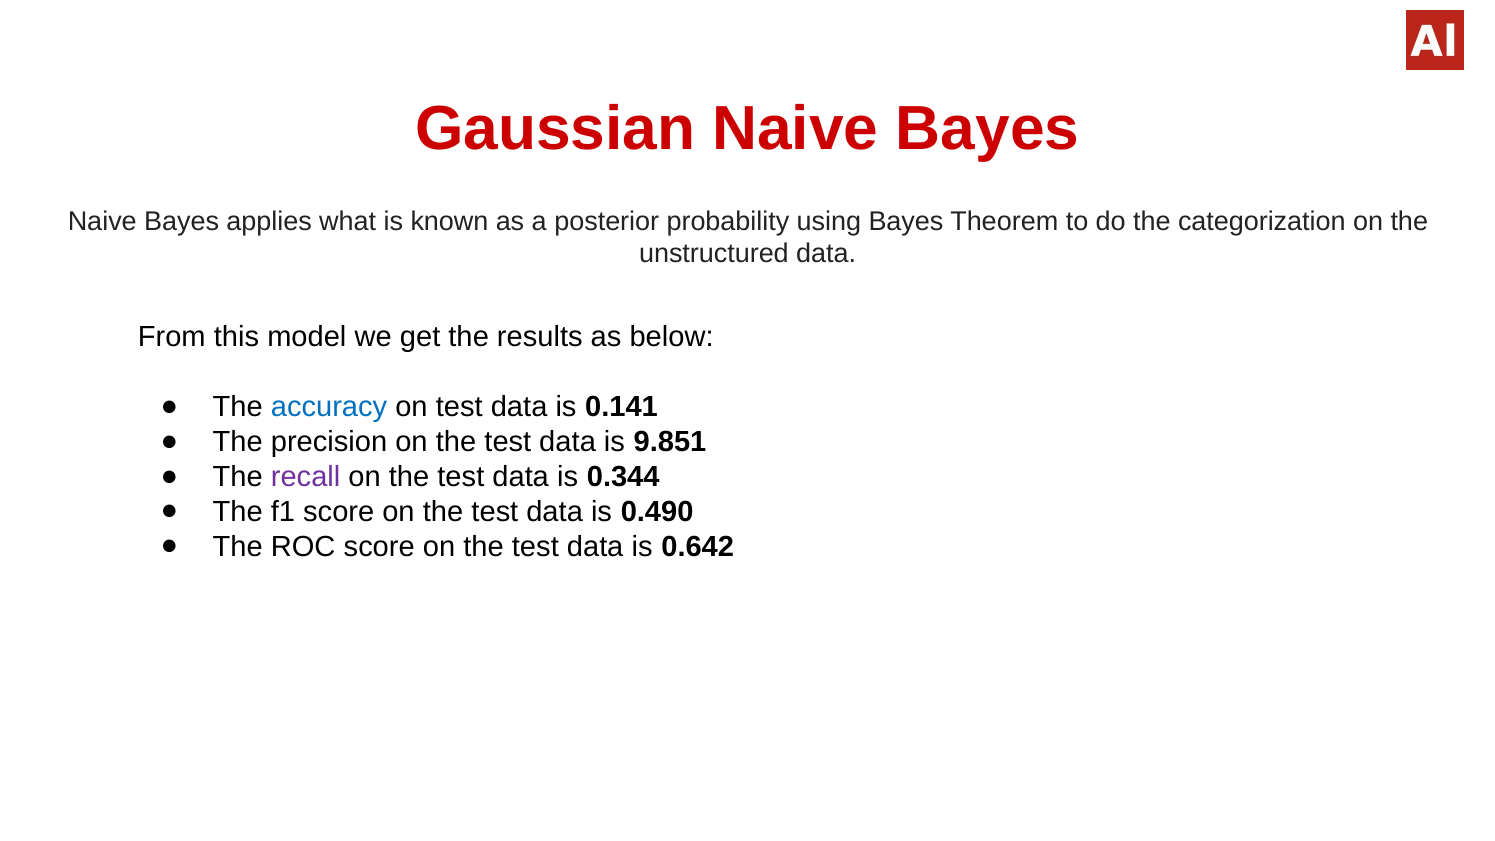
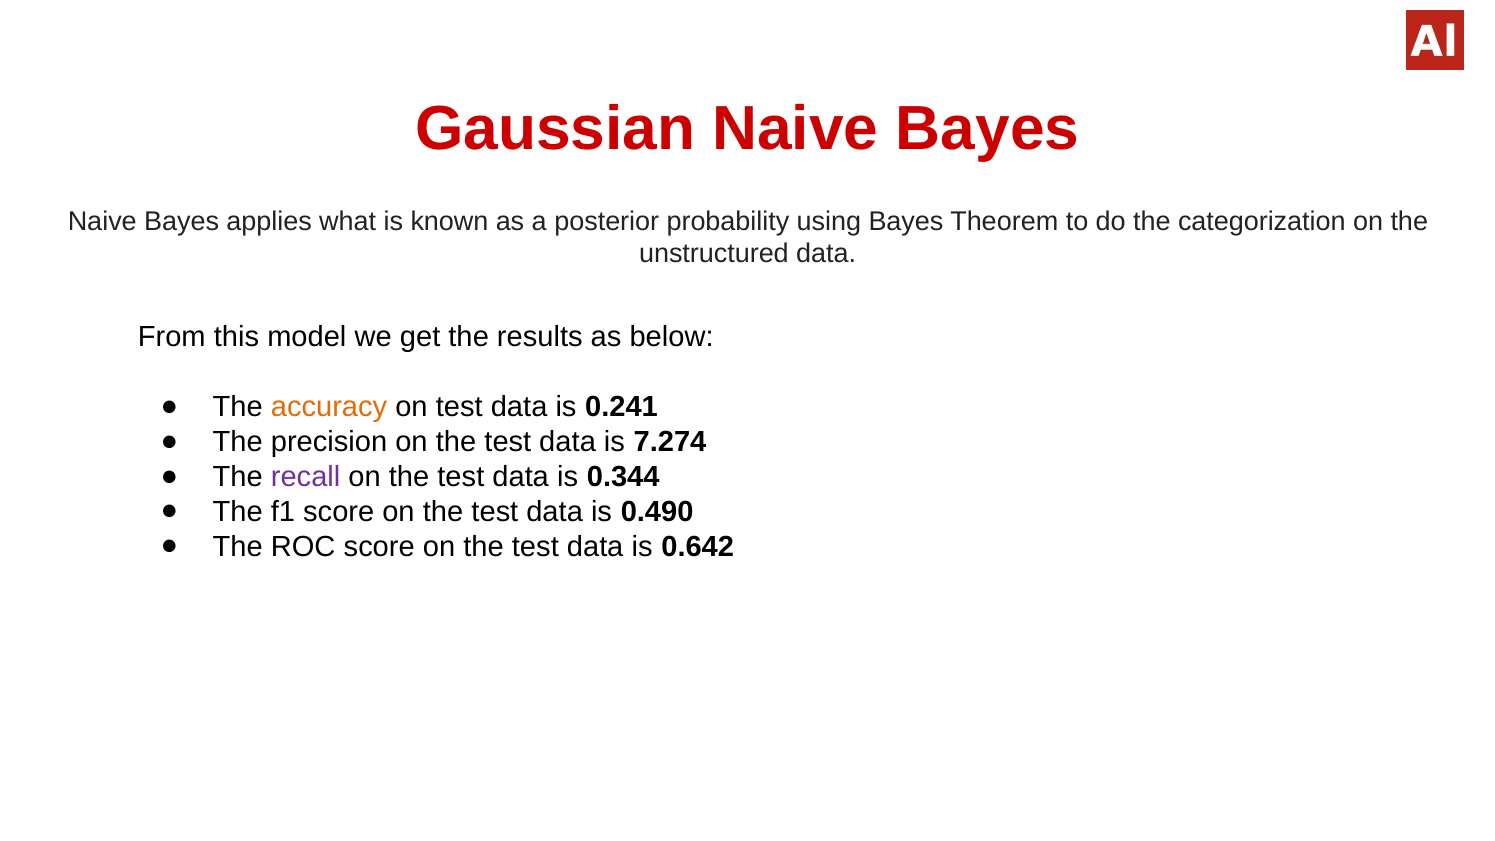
accuracy colour: blue -> orange (329, 407)
0.141: 0.141 -> 0.241 (622, 407)
9.851: 9.851 -> 7.274 (670, 442)
